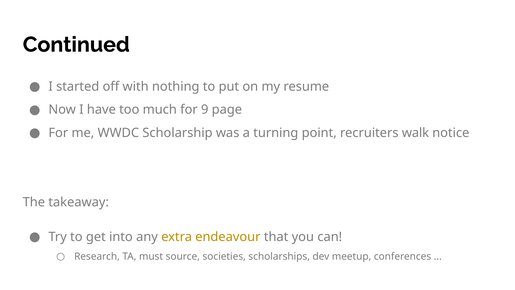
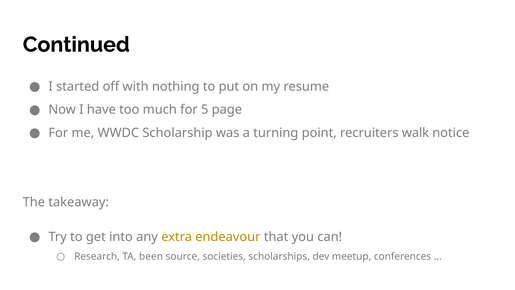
9: 9 -> 5 (205, 110)
must: must -> been (151, 256)
